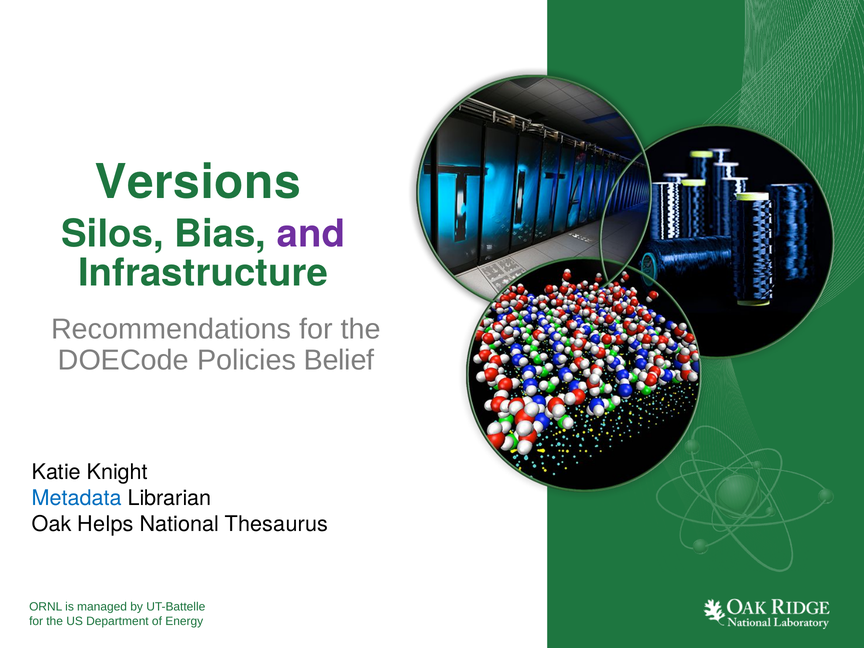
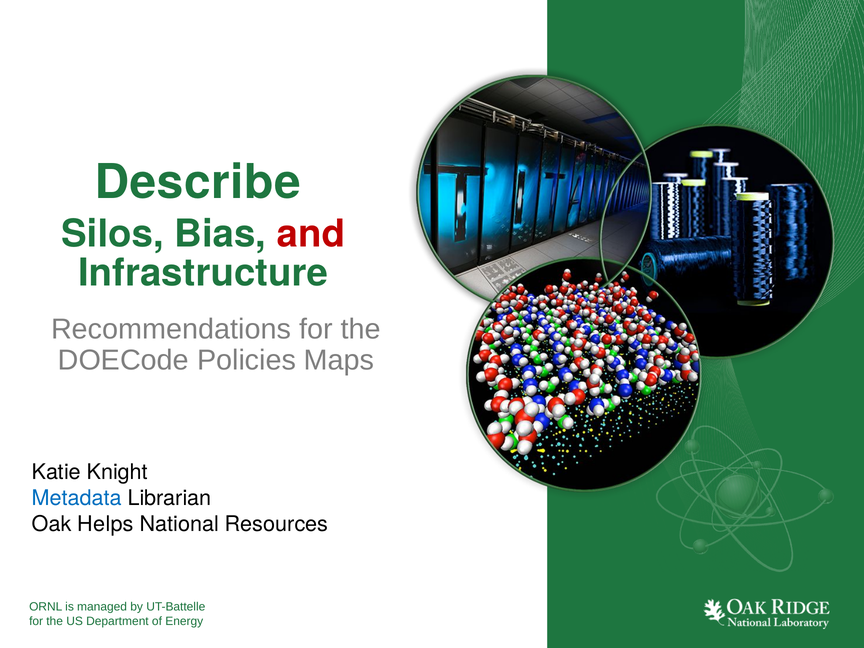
Versions: Versions -> Describe (198, 182)
and colour: purple -> red (311, 234)
Belief: Belief -> Maps (339, 360)
Thesaurus: Thesaurus -> Resources (276, 524)
